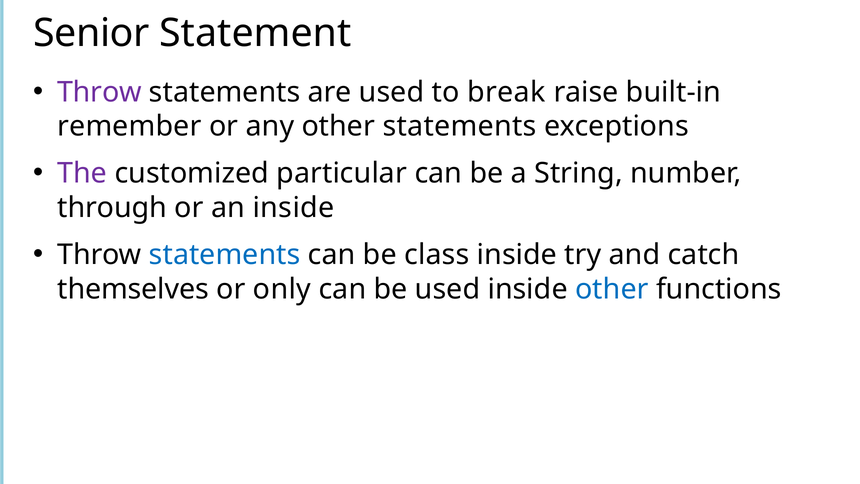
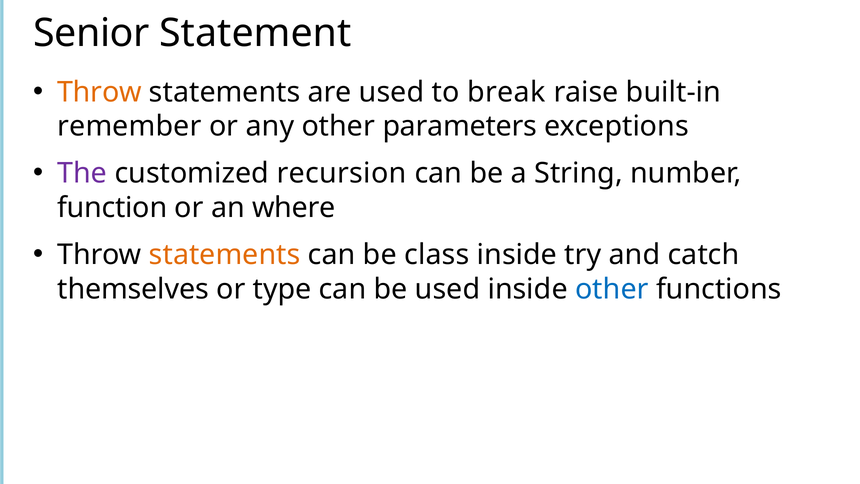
Throw colour: purple -> orange (100, 92)
other statements: statements -> parameters (460, 126)
particular: particular -> recursion (342, 173)
through: through -> function (112, 208)
an inside: inside -> where (294, 208)
statements colour: blue -> orange (225, 255)
only: only -> type (282, 289)
